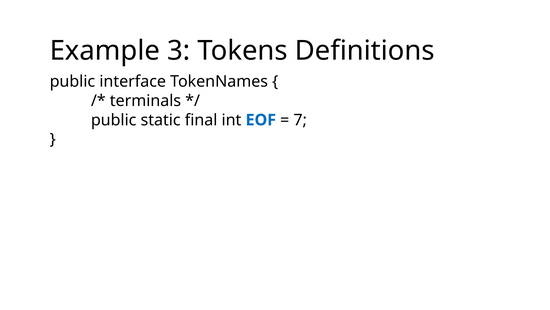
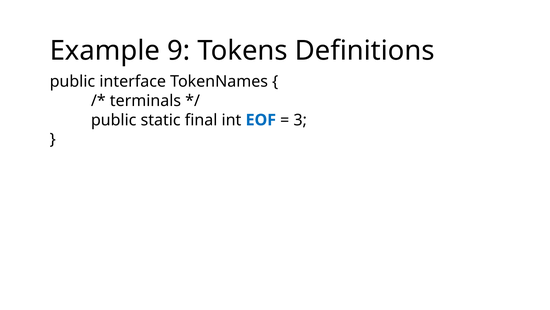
3: 3 -> 9 (179, 51)
7: 7 -> 3 (300, 120)
